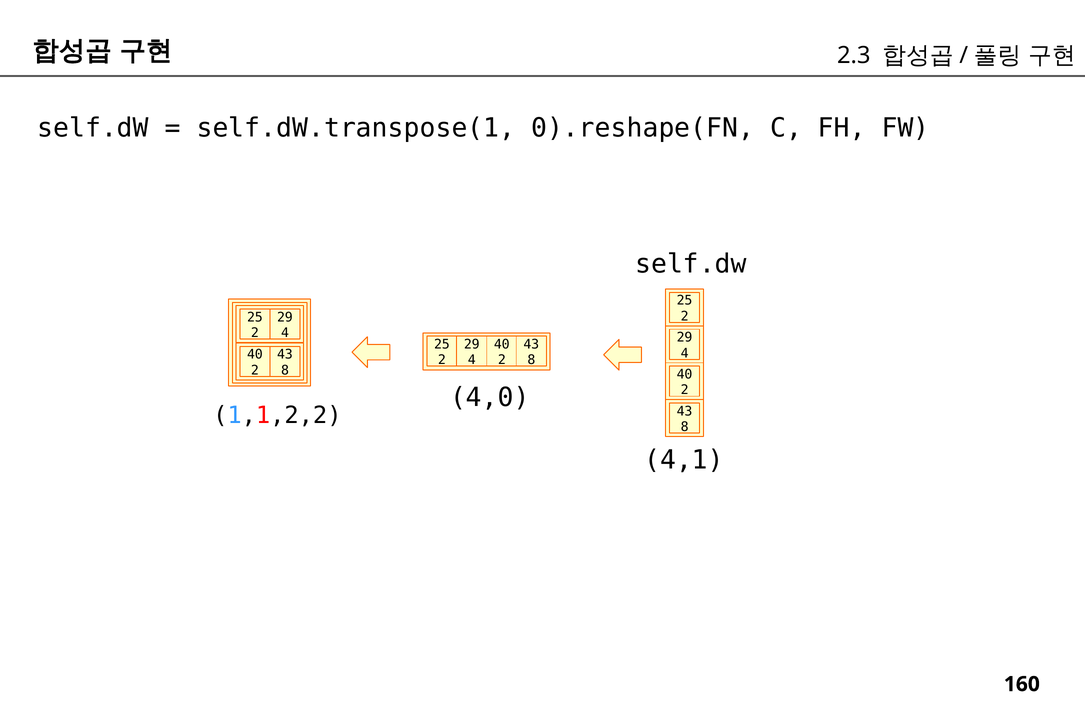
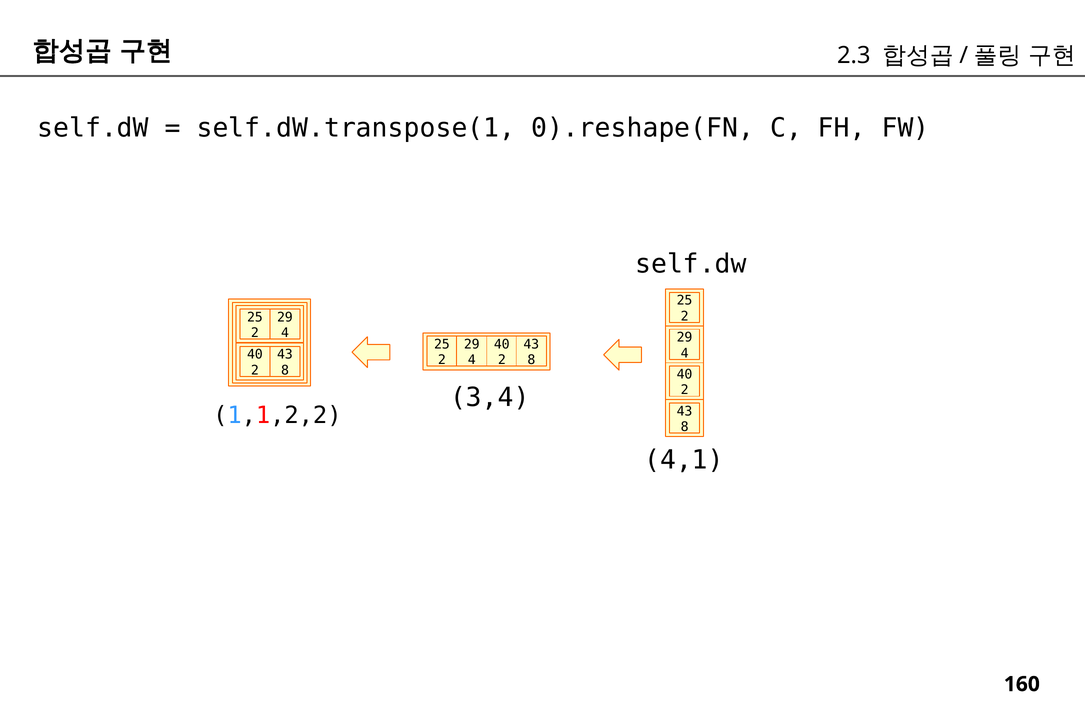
4,0: 4,0 -> 3,4 (490, 397)
